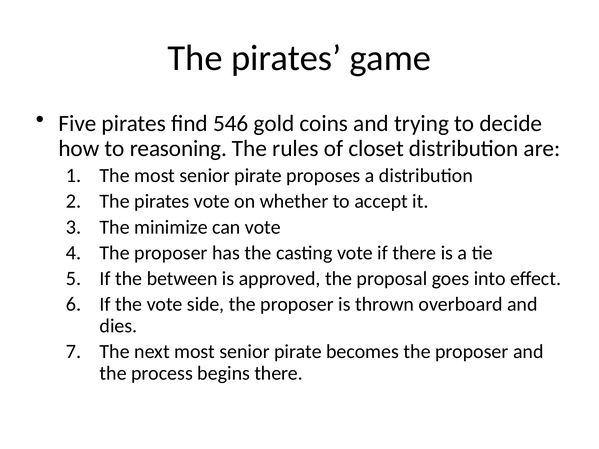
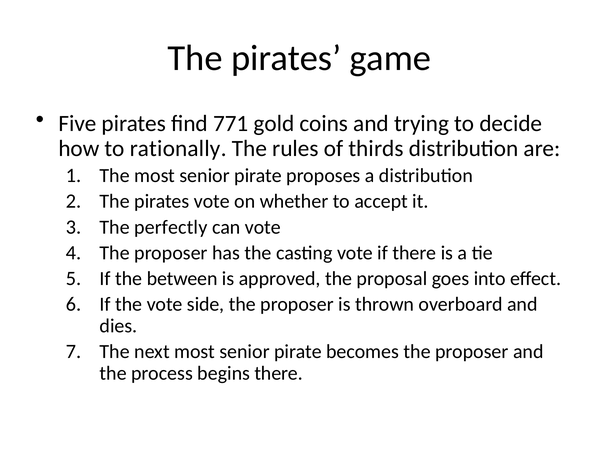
546: 546 -> 771 (231, 123)
reasoning: reasoning -> rationally (178, 149)
closet: closet -> thirds (376, 149)
minimize: minimize -> perfectly (171, 227)
